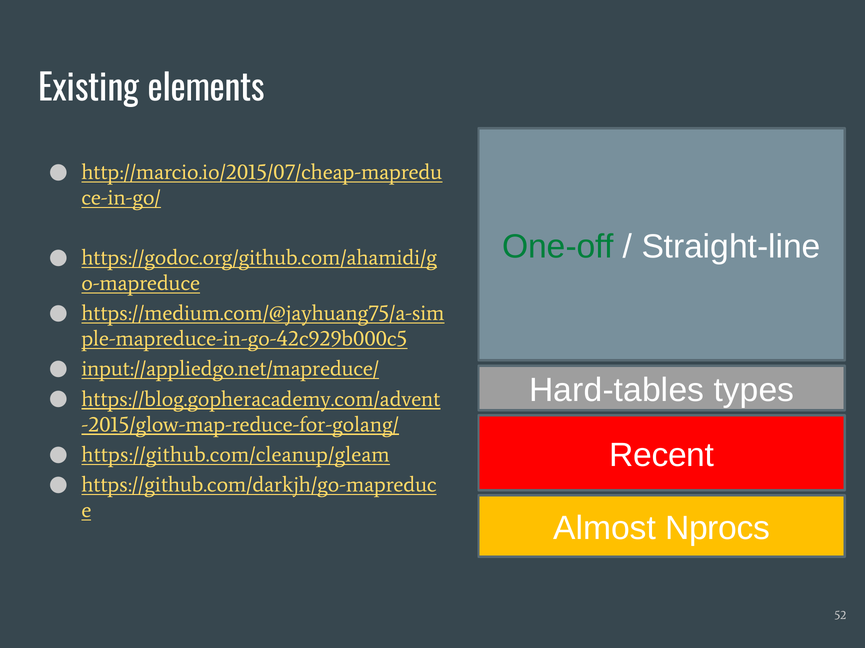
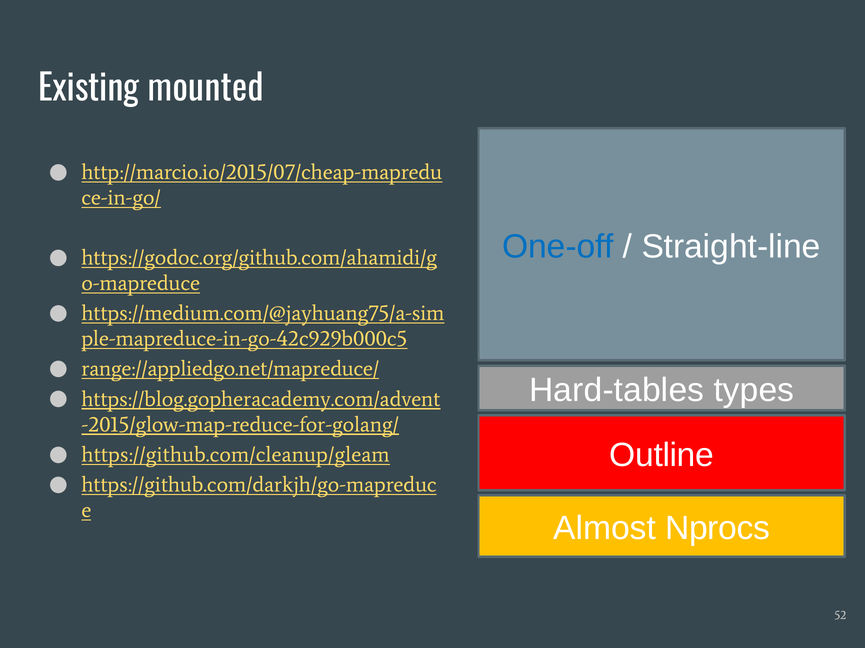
elements: elements -> mounted (206, 89)
One-off colour: green -> blue (558, 247)
input://appliedgo.net/mapreduce/: input://appliedgo.net/mapreduce/ -> range://appliedgo.net/mapreduce/ (230, 369)
Recent: Recent -> Outline (662, 456)
